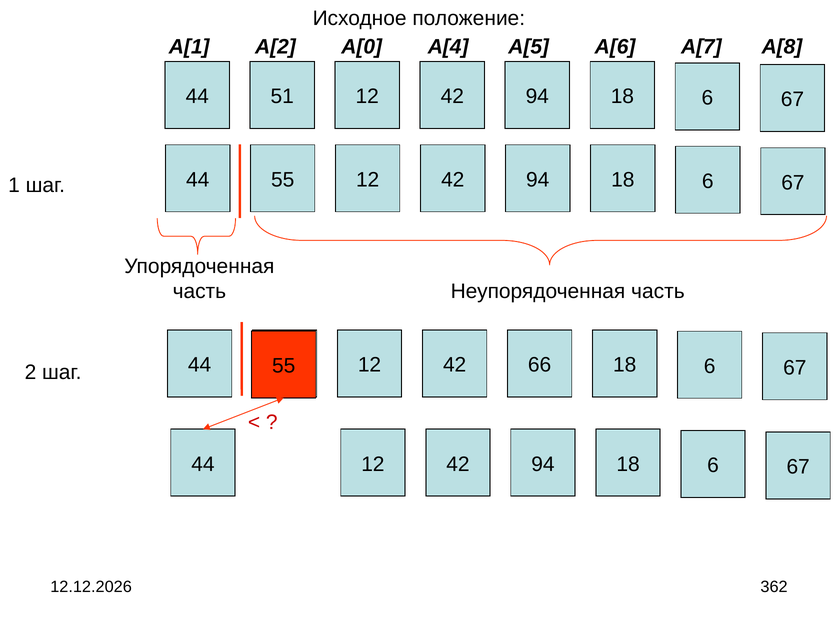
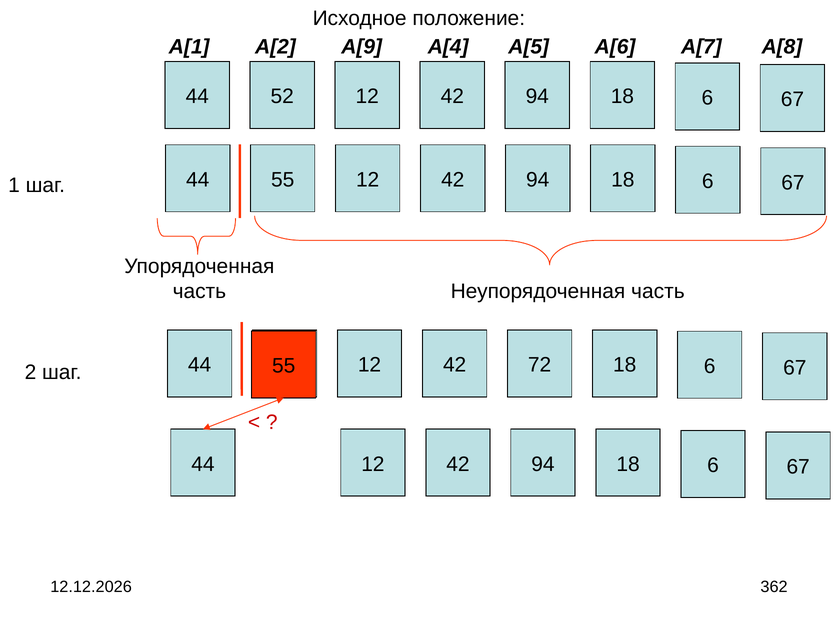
A[0: A[0 -> A[9 (362, 47)
51: 51 -> 52 (282, 97)
66: 66 -> 72 (540, 365)
